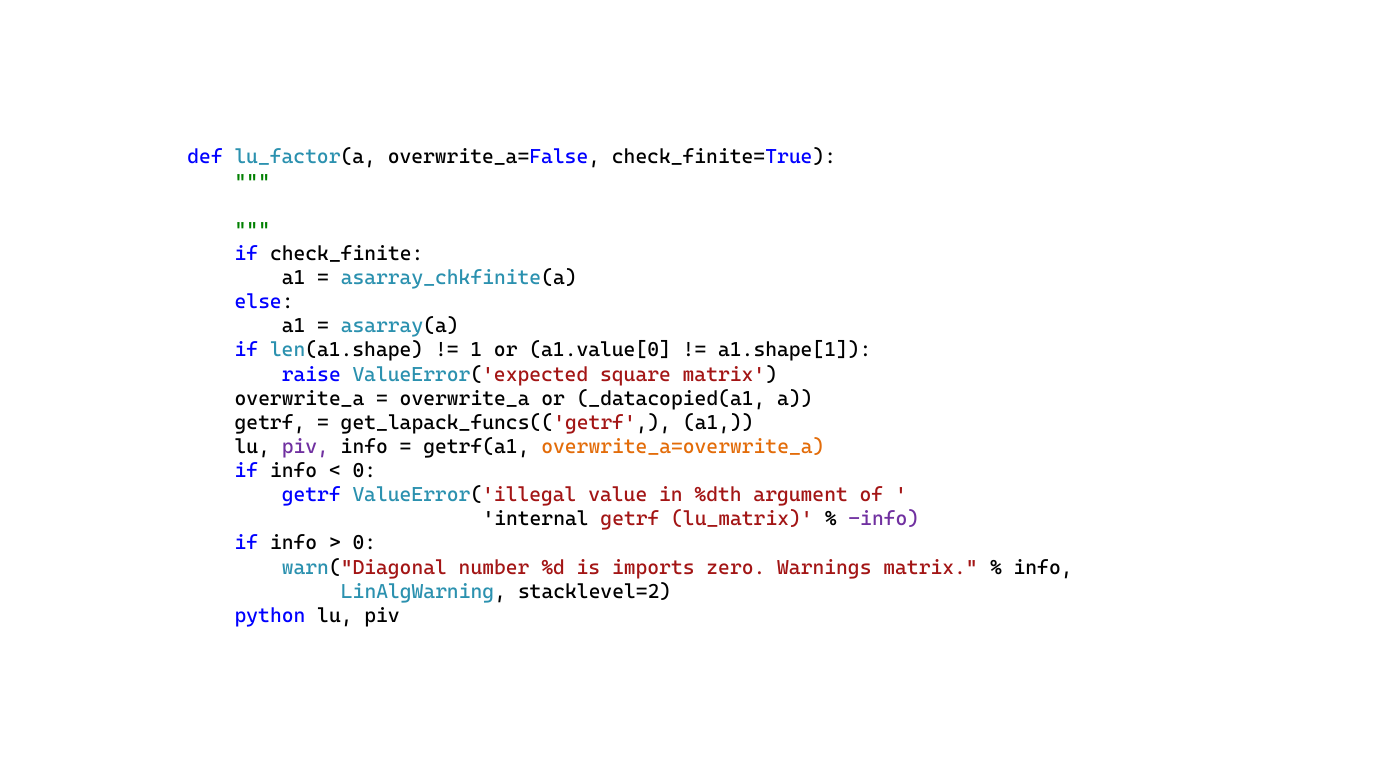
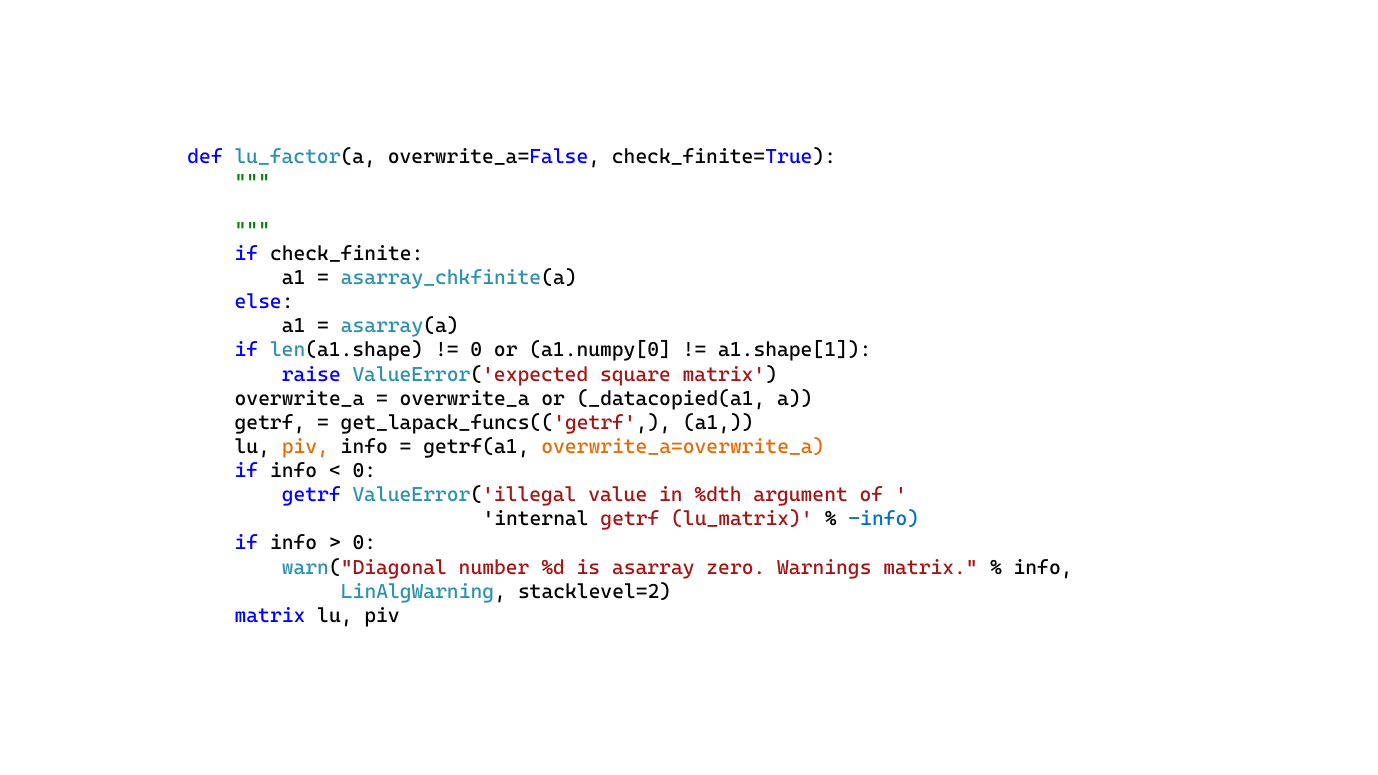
1: 1 -> 0 (476, 350)
a1.value[0: a1.value[0 -> a1.numpy[0 (600, 350)
piv colour: purple -> orange (305, 447)
info colour: purple -> blue (884, 519)
imports: imports -> asarray (653, 568)
python: python -> matrix (270, 616)
